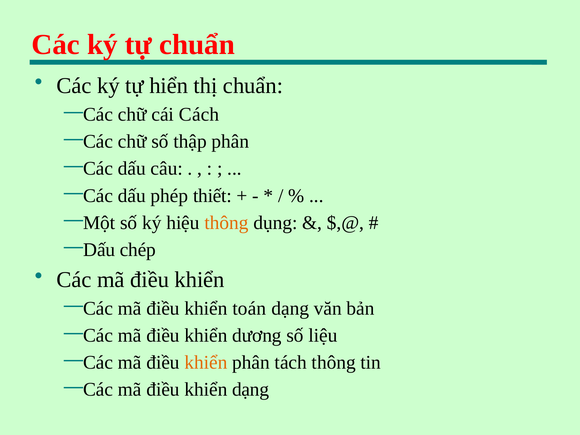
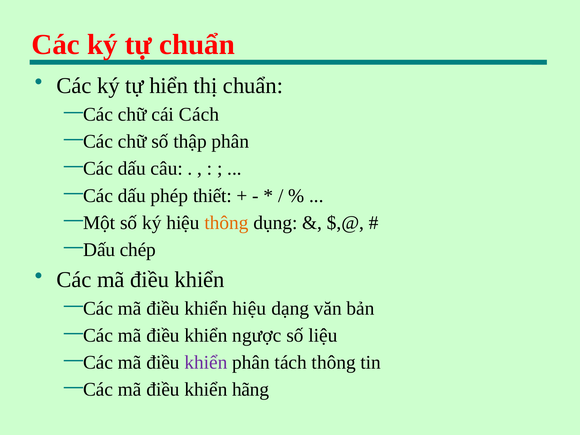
khiển toán: toán -> hiệu (249, 308)
dương: dương -> ngược (257, 335)
khiển colour: orange -> purple (206, 363)
khiển dạng: dạng -> hãng (251, 390)
